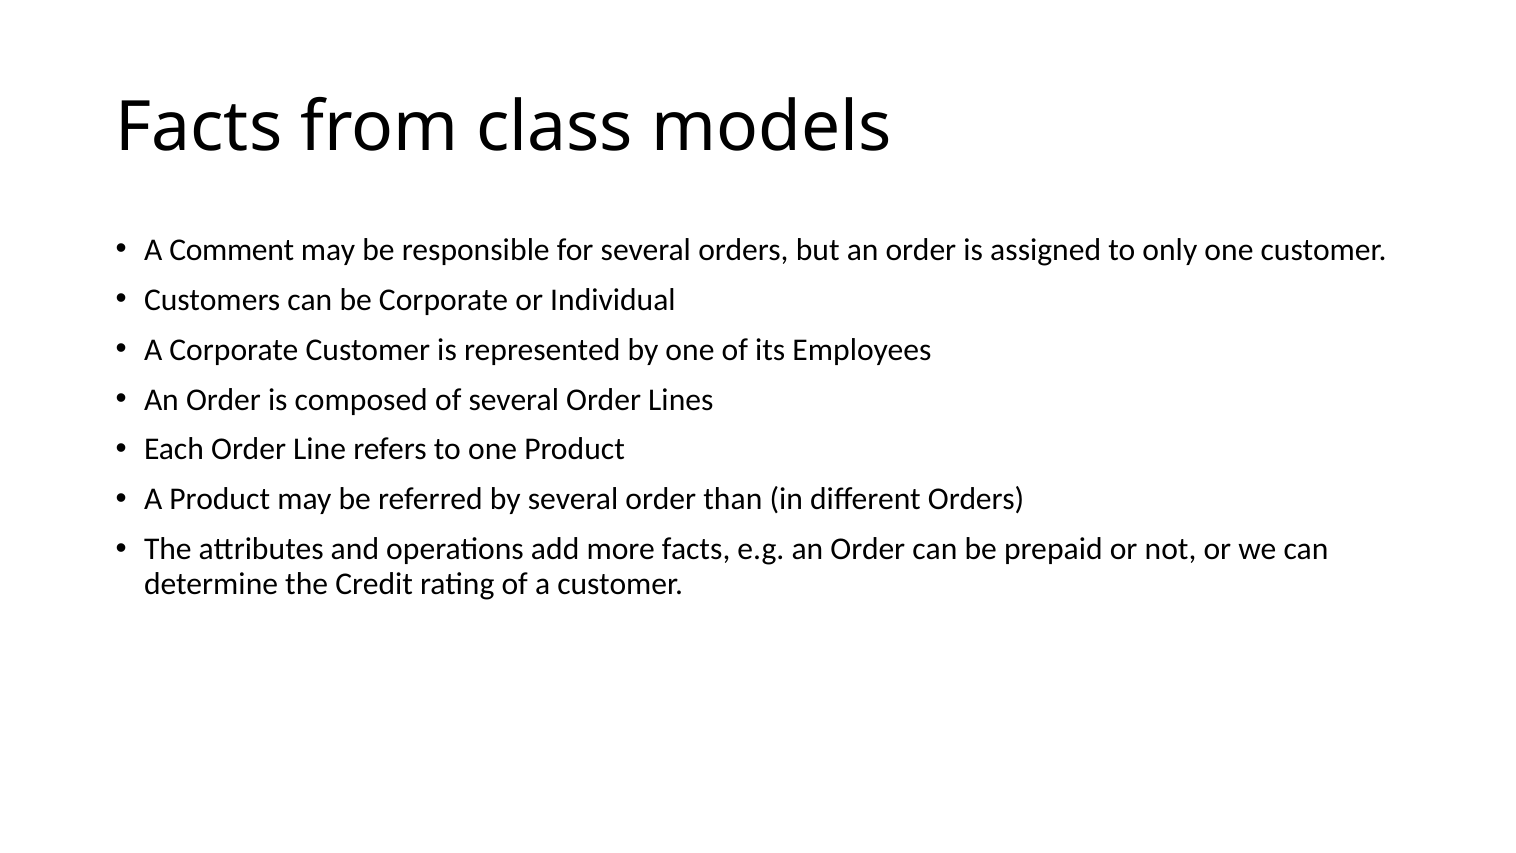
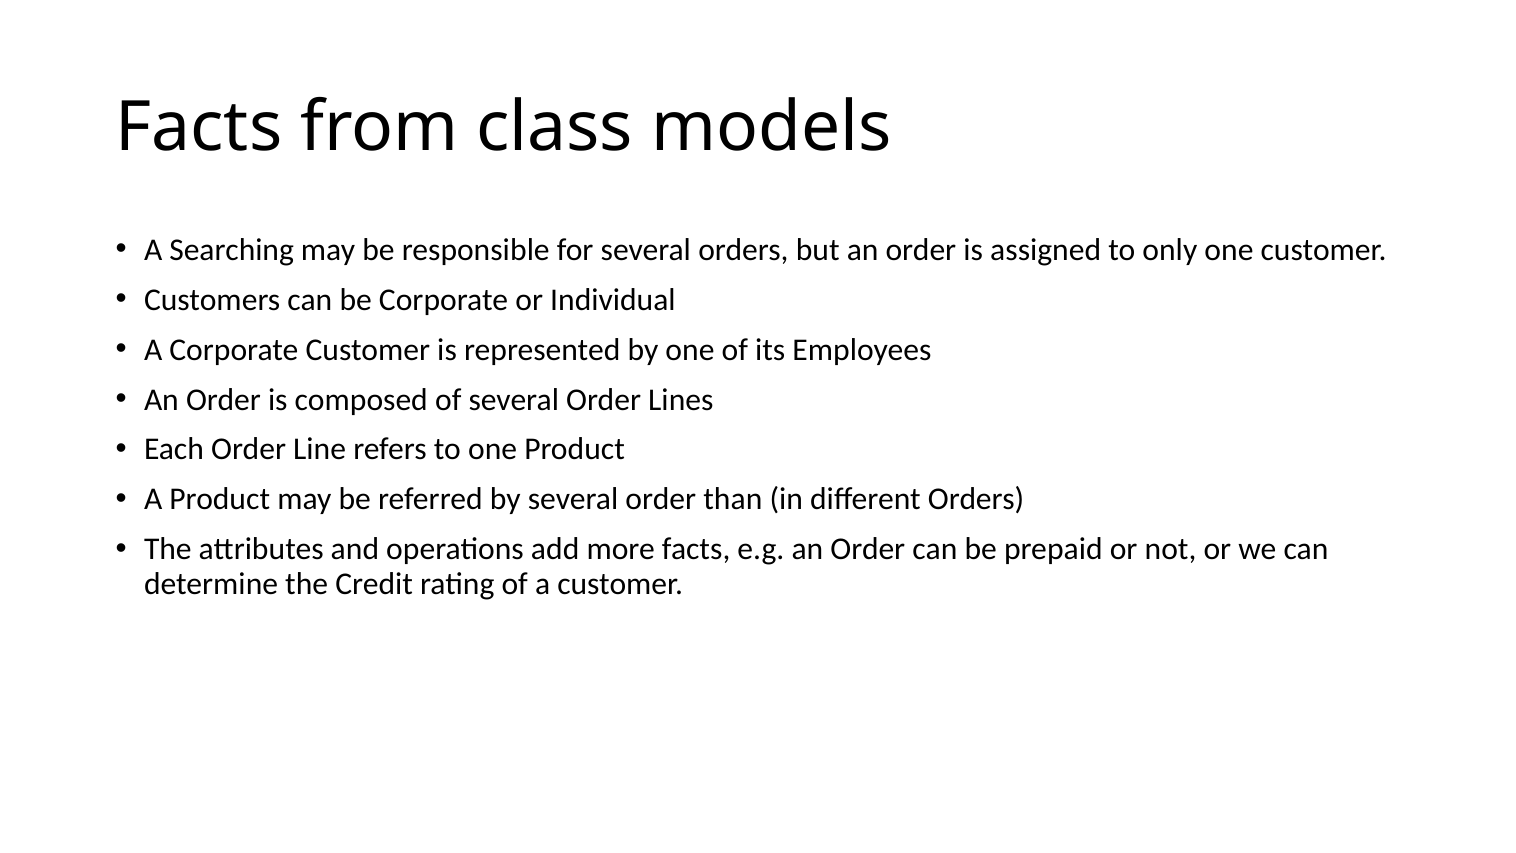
Comment: Comment -> Searching (232, 250)
